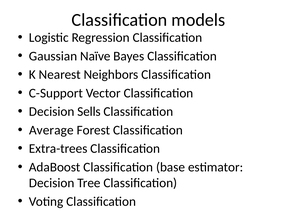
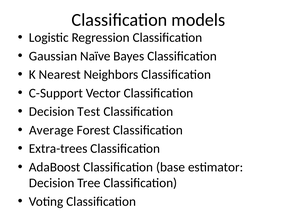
Sells: Sells -> Test (89, 111)
